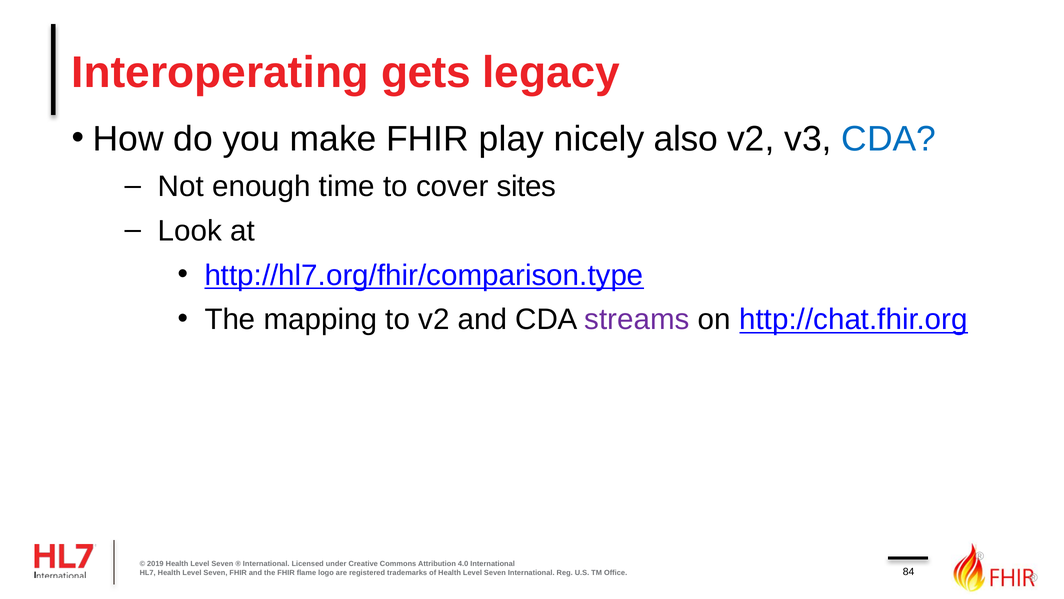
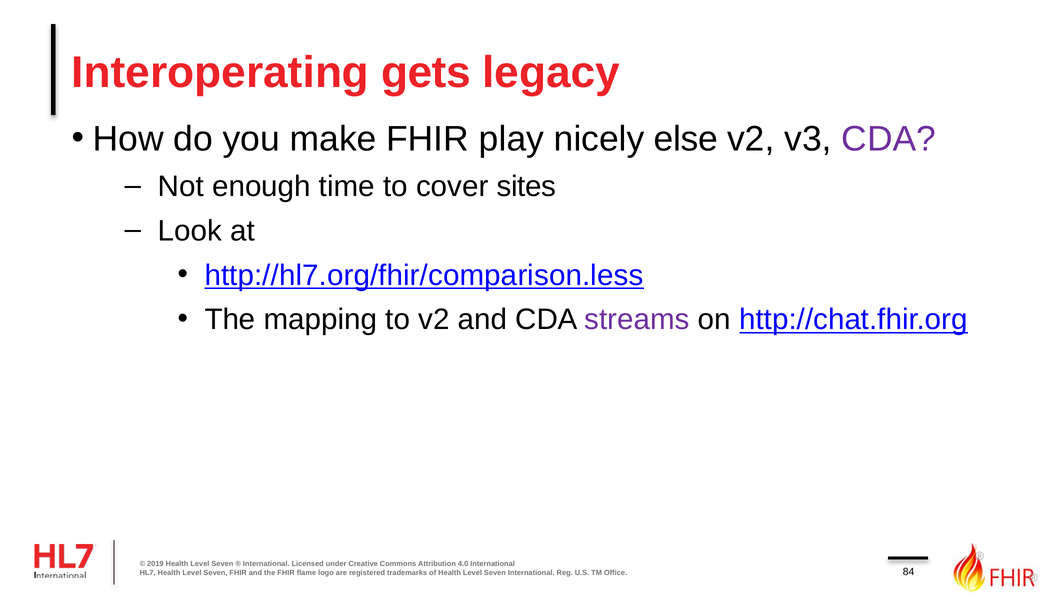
also: also -> else (686, 139)
CDA colour: blue -> purple (889, 139)
http://hl7.org/fhir/comparison.type: http://hl7.org/fhir/comparison.type -> http://hl7.org/fhir/comparison.less (424, 275)
